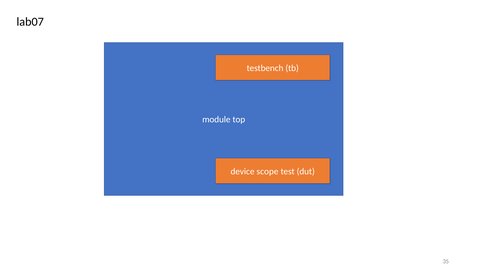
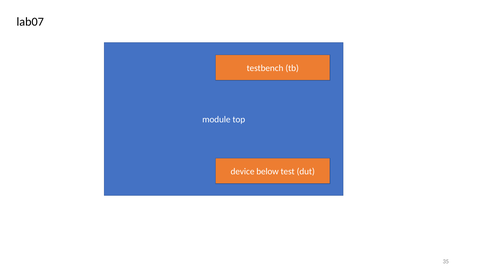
scope: scope -> below (268, 171)
